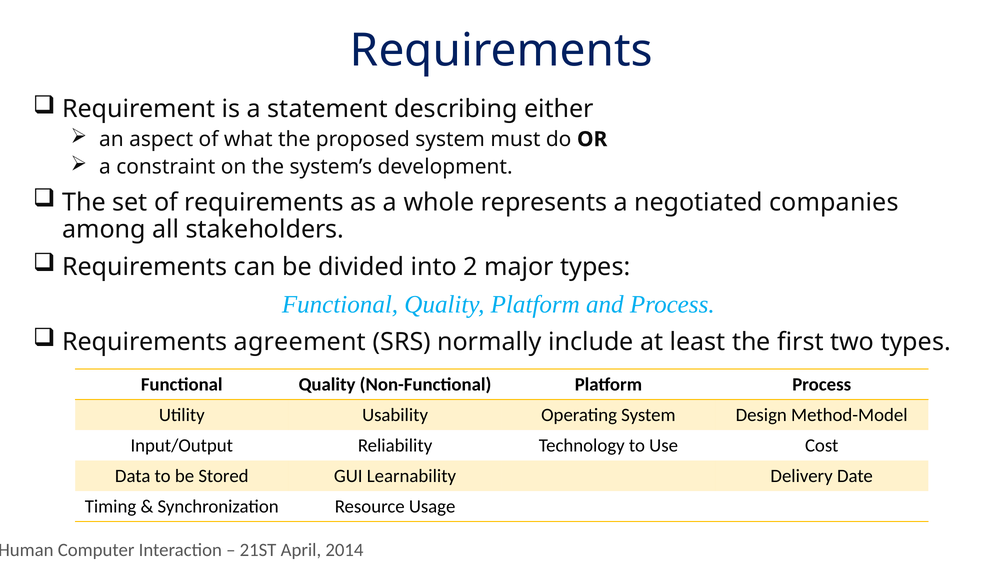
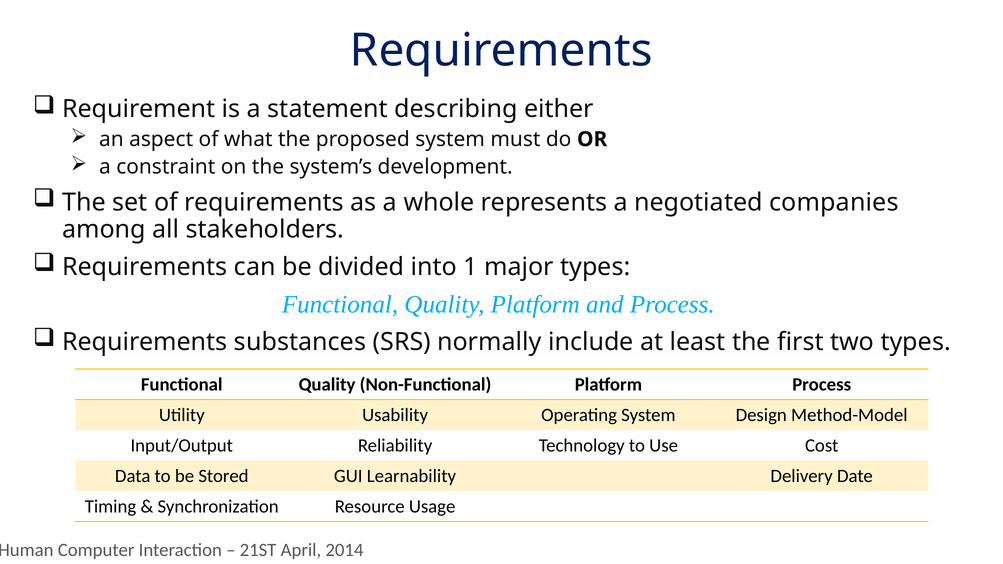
2: 2 -> 1 (471, 267)
agreement: agreement -> substances (300, 342)
